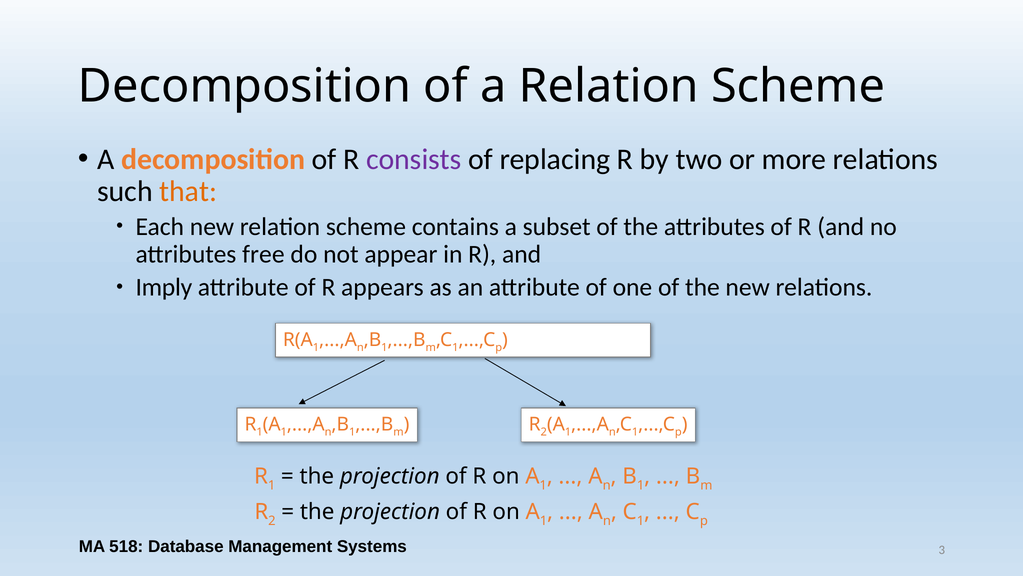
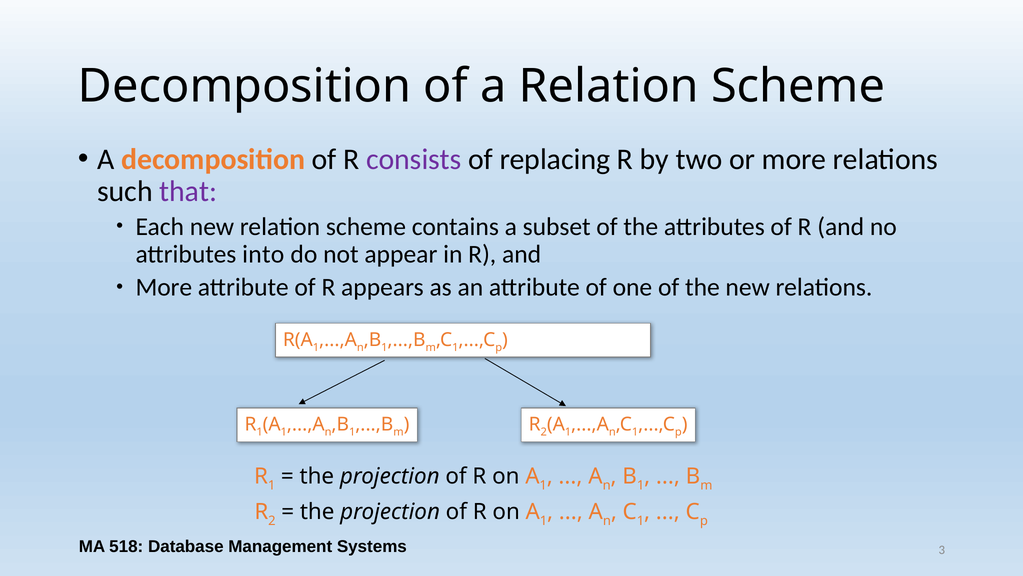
that colour: orange -> purple (188, 191)
free: free -> into (263, 254)
Imply: Imply -> More (164, 287)
